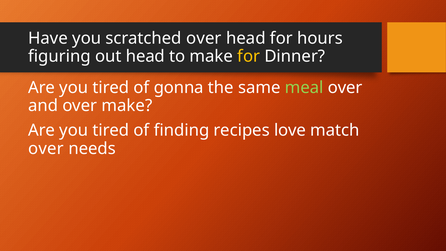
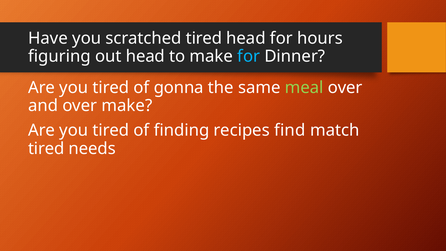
scratched over: over -> tired (204, 38)
for colour: yellow -> light blue (249, 56)
love: love -> find (290, 130)
over: over -> tired (46, 148)
